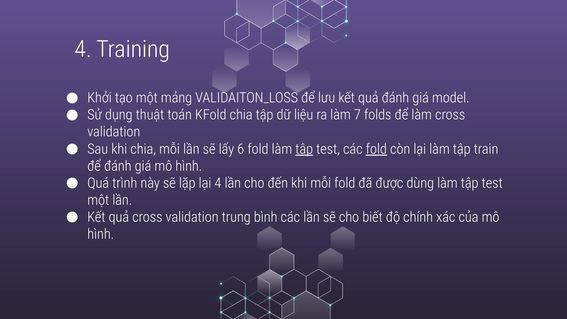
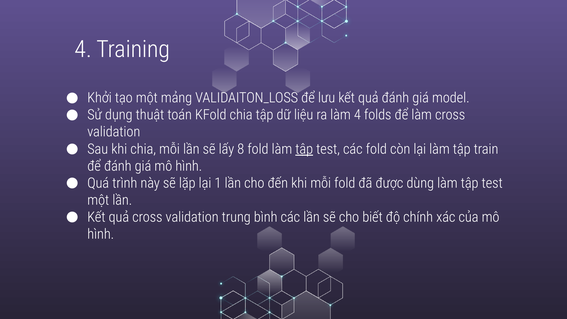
làm 7: 7 -> 4 (357, 115)
6: 6 -> 8 (241, 149)
fold underline: present -> none (376, 149)
lại 4: 4 -> 1 (218, 183)
